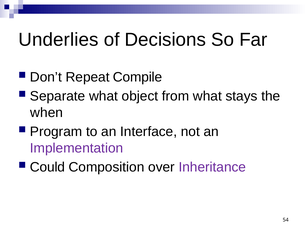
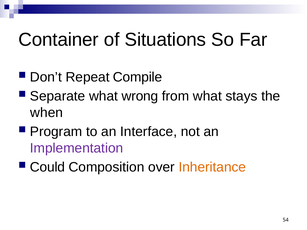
Underlies: Underlies -> Container (59, 40)
Decisions: Decisions -> Situations (165, 40)
object: object -> wrong (140, 96)
Inheritance colour: purple -> orange (212, 167)
